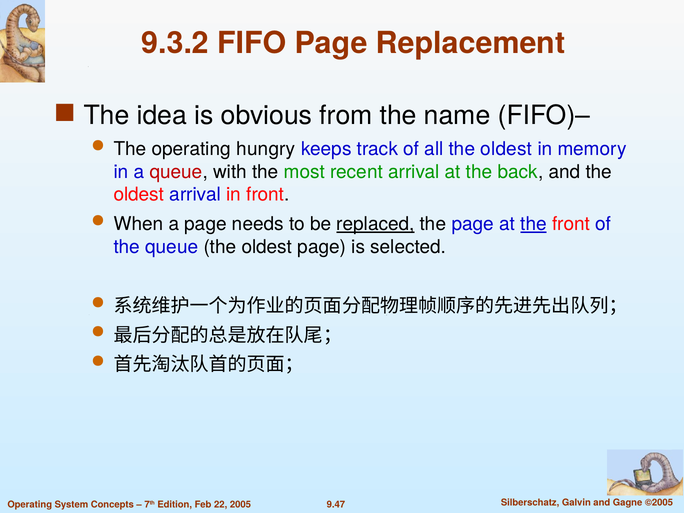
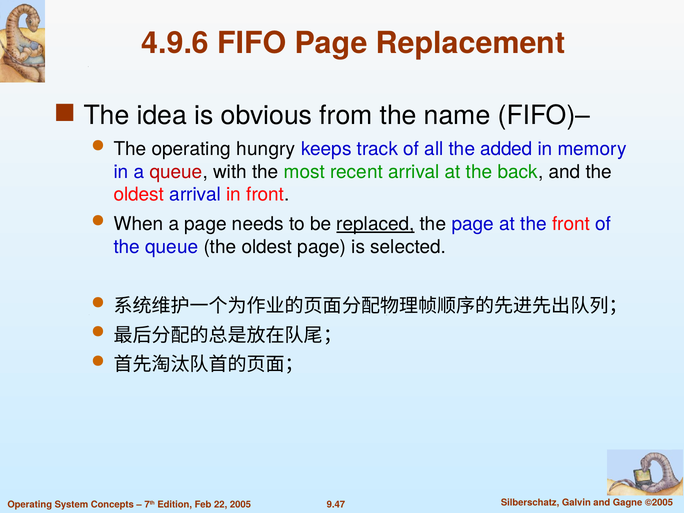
9.3.2: 9.3.2 -> 4.9.6 (175, 43)
all the oldest: oldest -> added (506, 149)
the underline: present -> none (534, 224)
